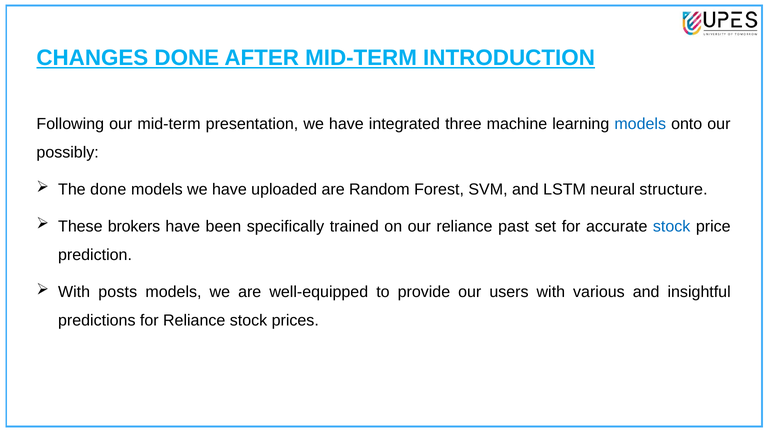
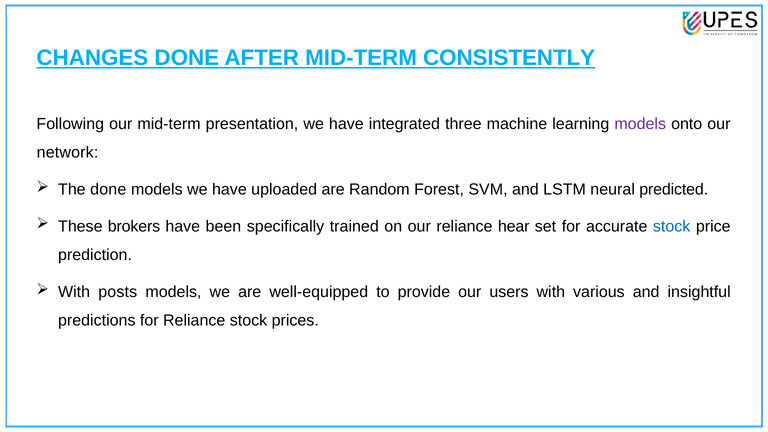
INTRODUCTION: INTRODUCTION -> CONSISTENTLY (509, 58)
models colour: blue -> purple (640, 124)
possibly: possibly -> network (68, 153)
structure: structure -> predicted (674, 189)
past: past -> hear (514, 226)
